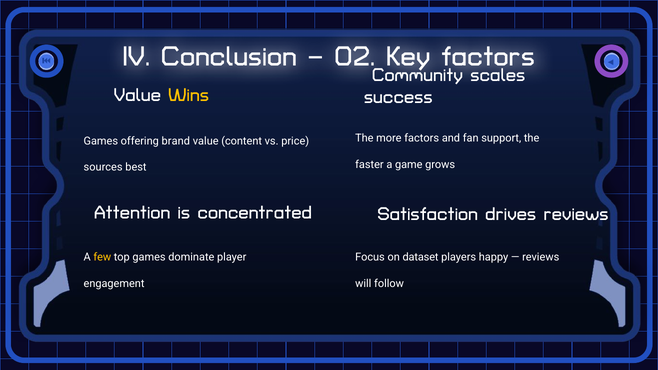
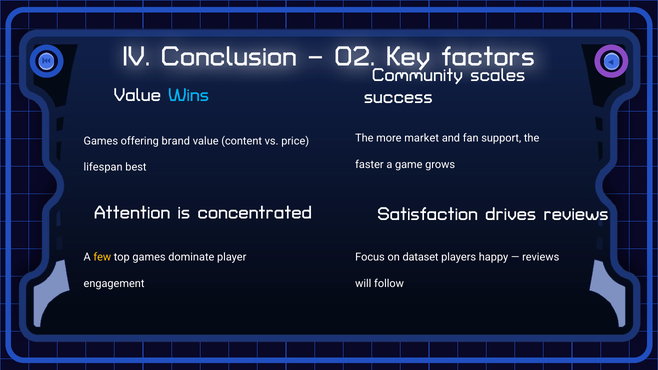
Wins colour: yellow -> light blue (189, 95)
more factors: factors -> market (422, 138)
sources: sources -> lifespan (103, 167)
